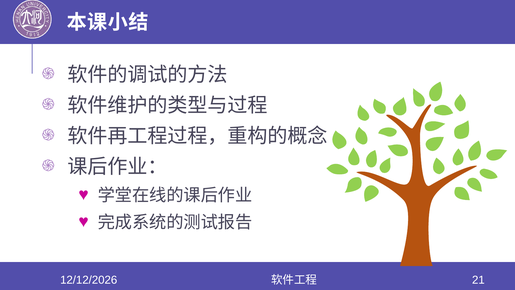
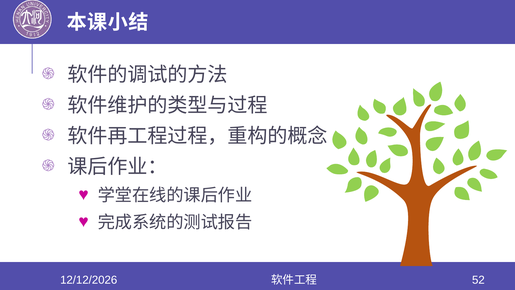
21: 21 -> 52 (478, 280)
